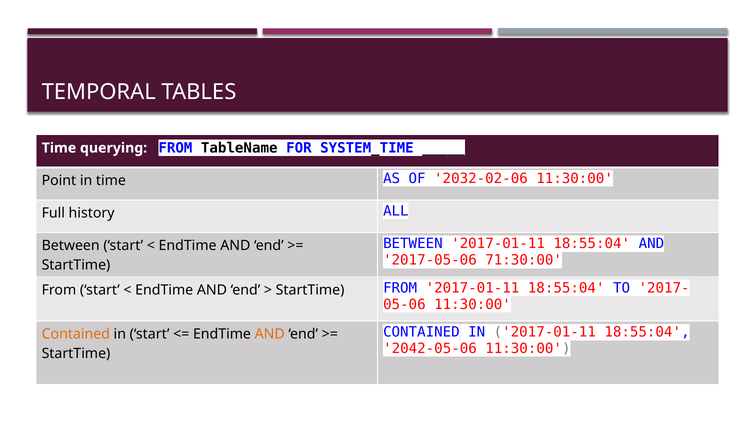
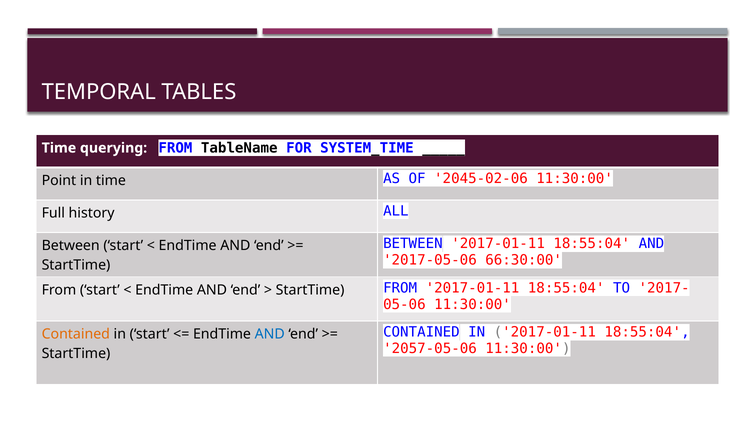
2032-02-06: 2032-02-06 -> 2045-02-06 (481, 178)
71:30:00: 71:30:00 -> 66:30:00 (524, 260)
AND colour: orange -> blue (270, 334)
2042-05-06: 2042-05-06 -> 2057-05-06 (430, 348)
